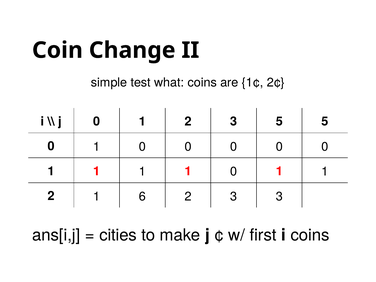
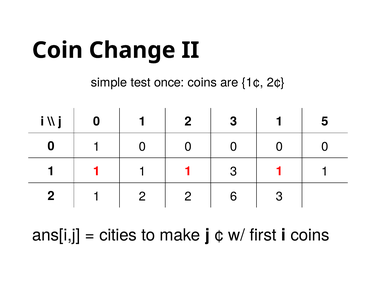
what: what -> once (169, 82)
2 3 5: 5 -> 1 (279, 121)
1 1 0: 0 -> 3 (234, 172)
2 1 6: 6 -> 2 (142, 196)
3: 3 -> 6 (234, 196)
